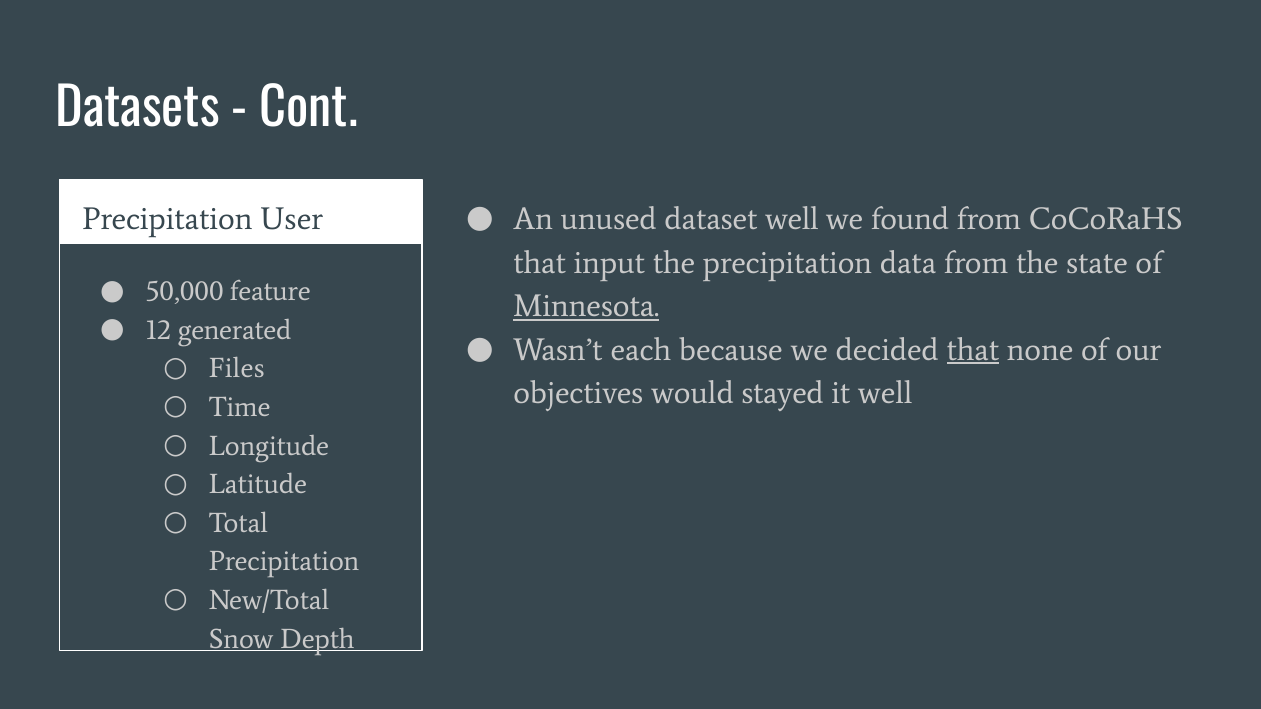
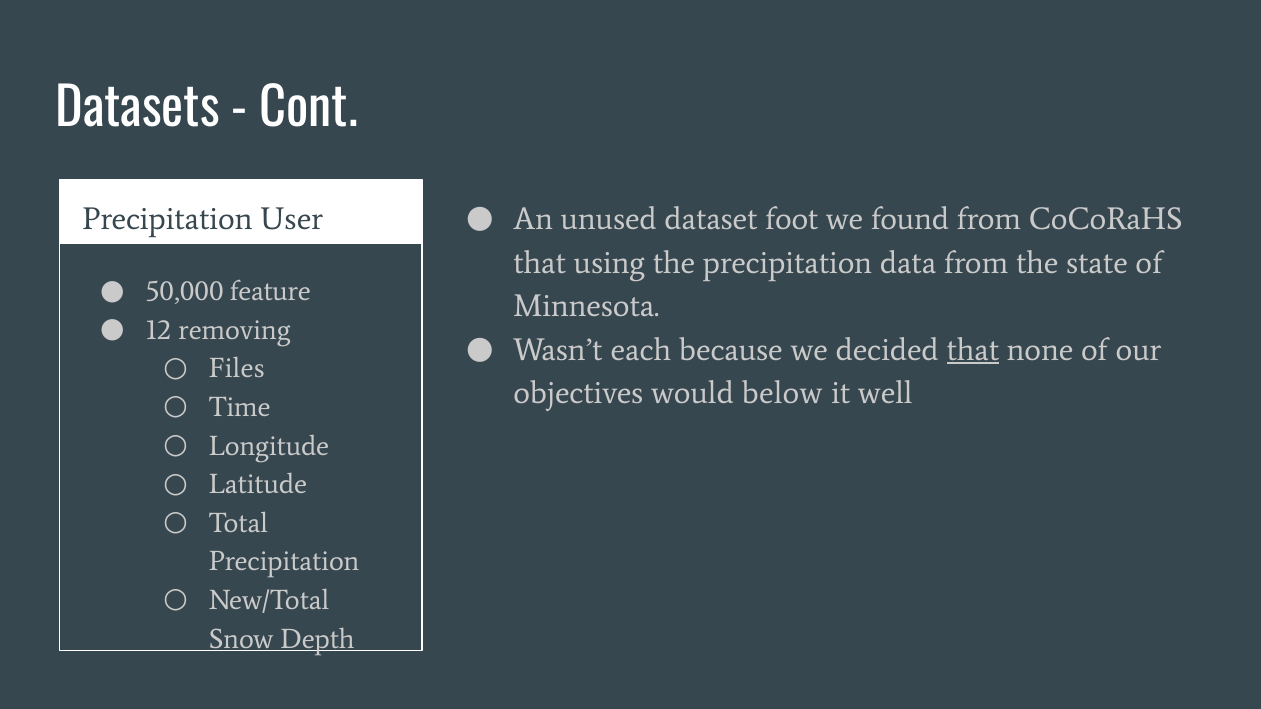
dataset well: well -> foot (792, 219)
input: input -> using (609, 263)
Minnesota underline: present -> none (586, 306)
generated: generated -> removing (234, 330)
stayed: stayed -> below (782, 393)
